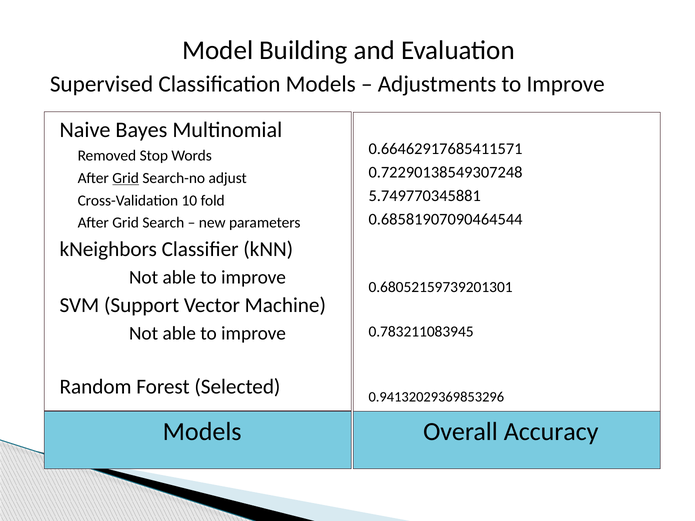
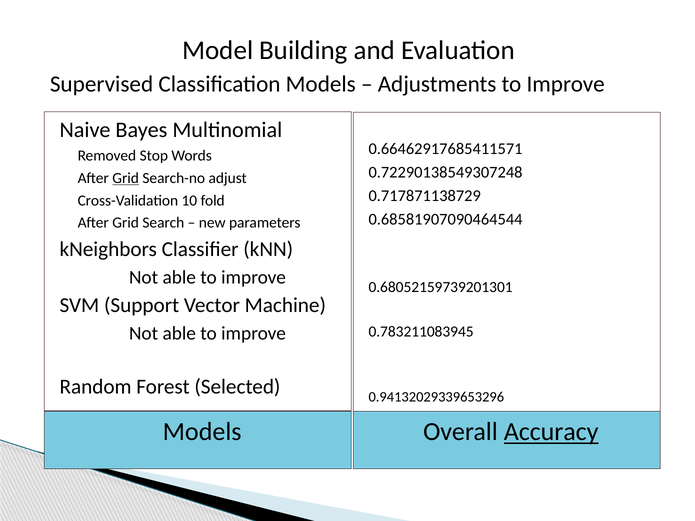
5.749770345881: 5.749770345881 -> 0.717871138729 (425, 196)
0.94132029369853296: 0.94132029369853296 -> 0.94132029339653296 (436, 397)
Accuracy underline: none -> present (551, 432)
